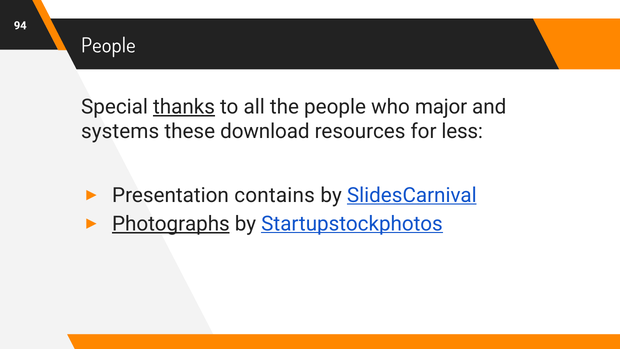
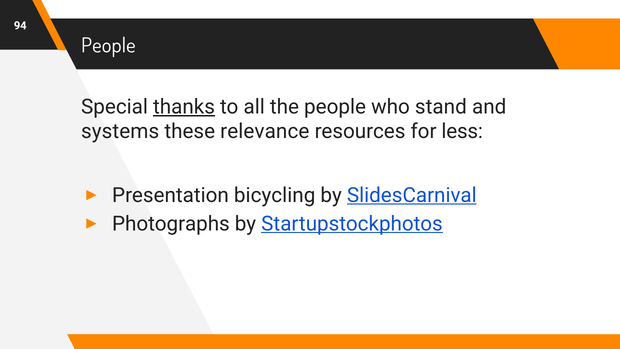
major: major -> stand (441, 107)
download: download -> relevance (265, 131)
contains: contains -> bicycling (275, 195)
Photographs underline: present -> none (171, 224)
